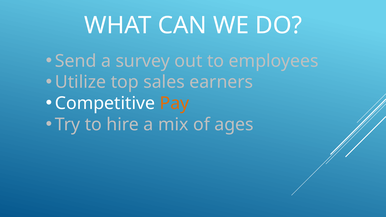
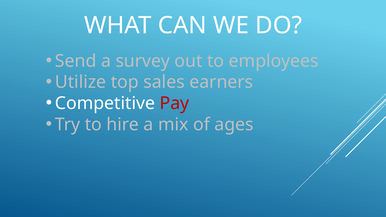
Pay colour: orange -> red (174, 103)
